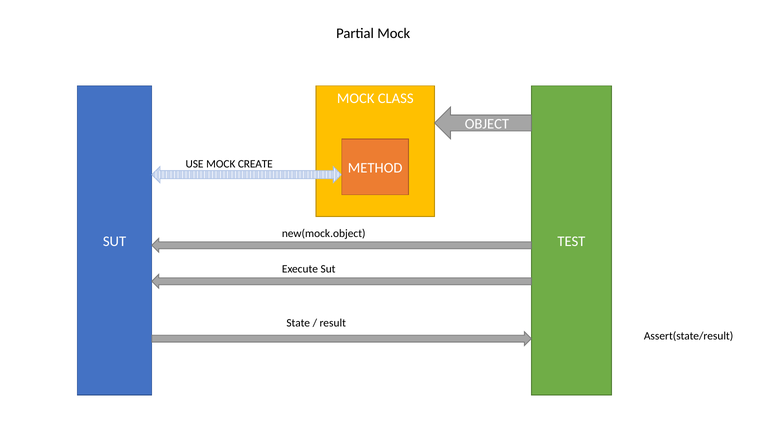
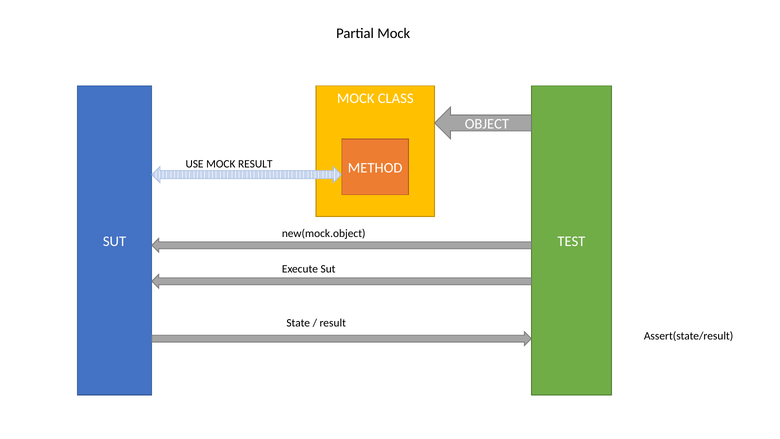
MOCK CREATE: CREATE -> RESULT (255, 164)
